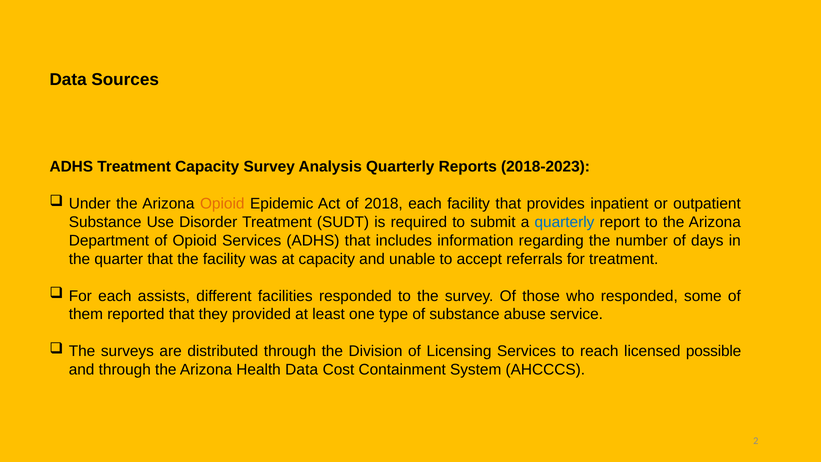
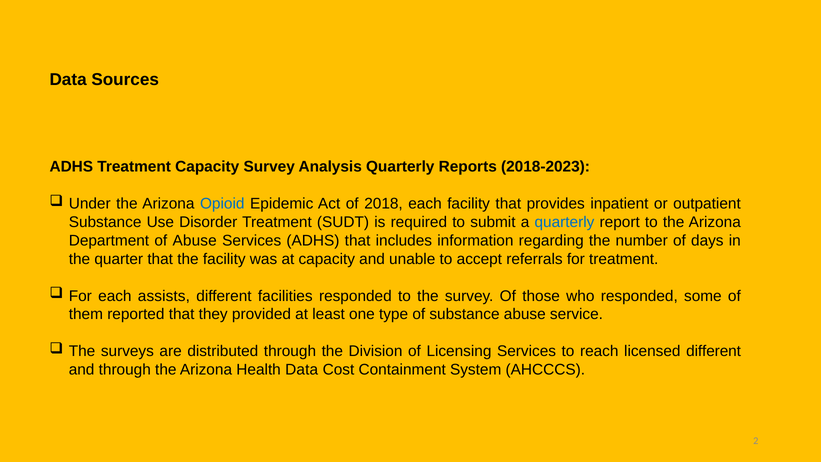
Opioid colour: orange -> blue (222, 203)
of Opioid: Opioid -> Abuse (195, 240)
licensed possible: possible -> different (714, 351)
